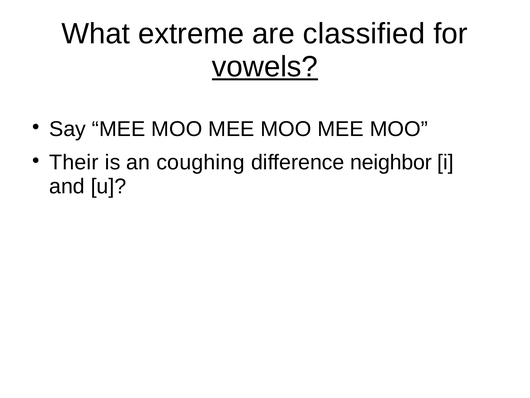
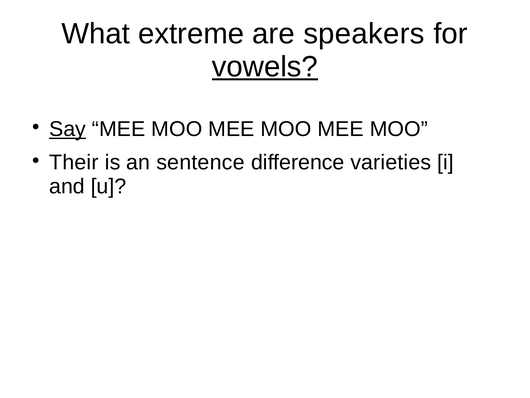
classified: classified -> speakers (364, 34)
Say underline: none -> present (68, 129)
coughing: coughing -> sentence (200, 162)
neighbor: neighbor -> varieties (391, 162)
